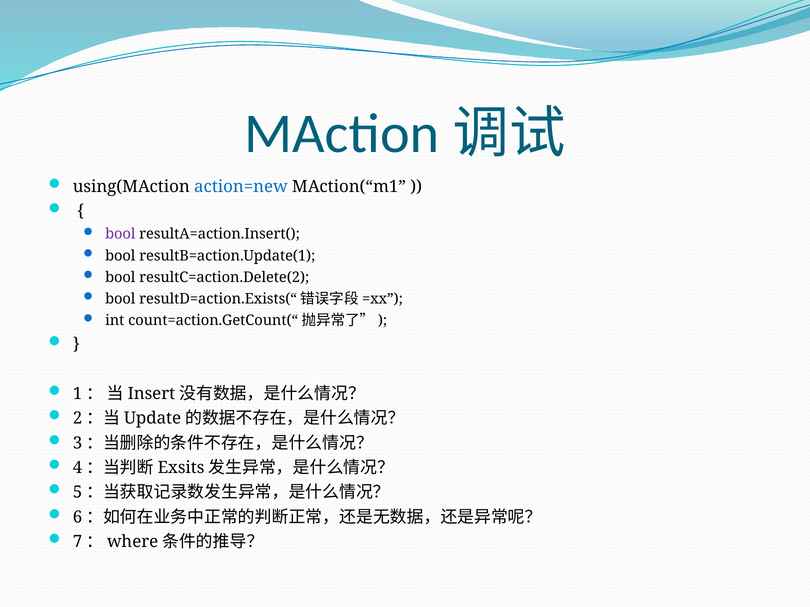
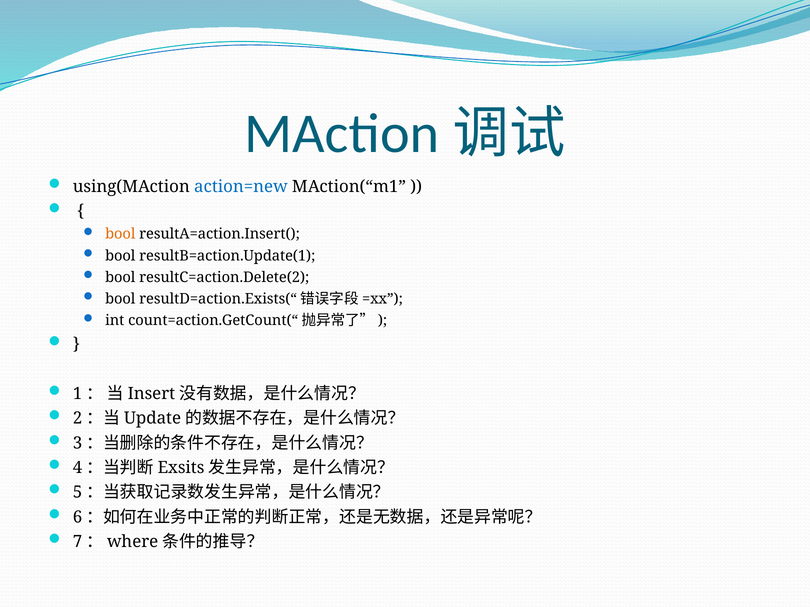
bool colour: purple -> orange (120, 234)
